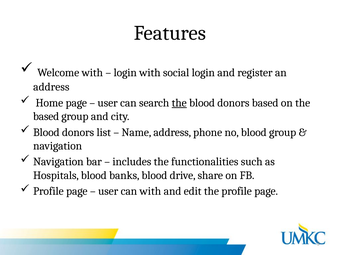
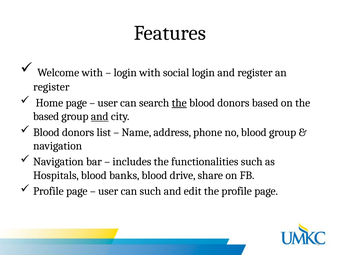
address: address -> register (51, 87)
and underline: none -> present (100, 116)
can with: with -> such (150, 191)
